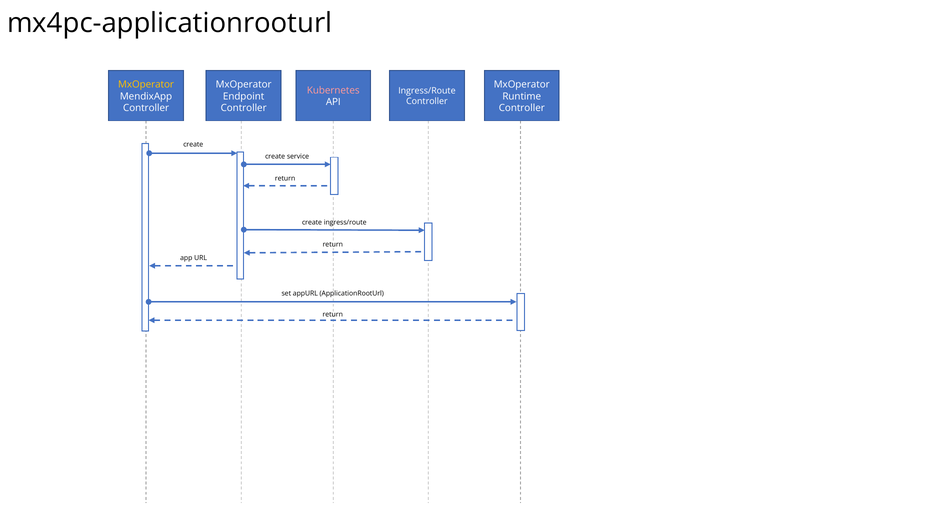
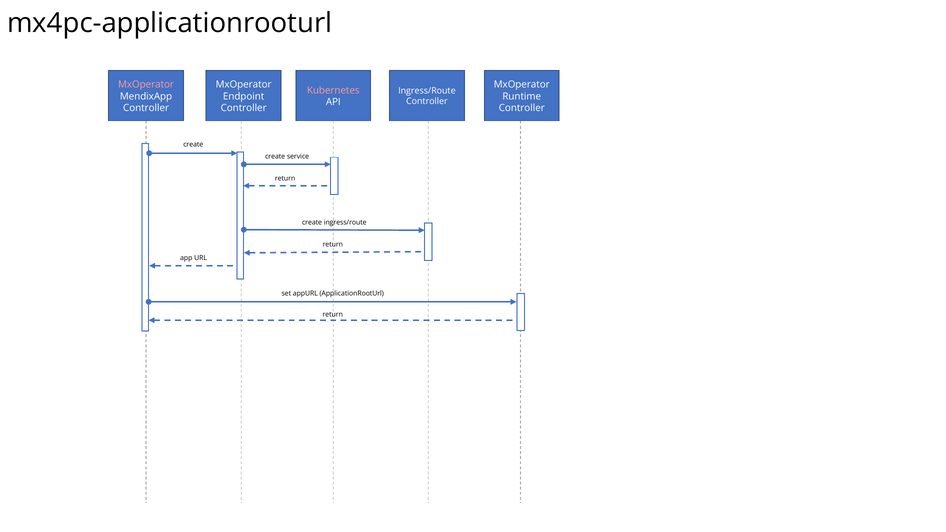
MxOperator colour: yellow -> pink (146, 84)
